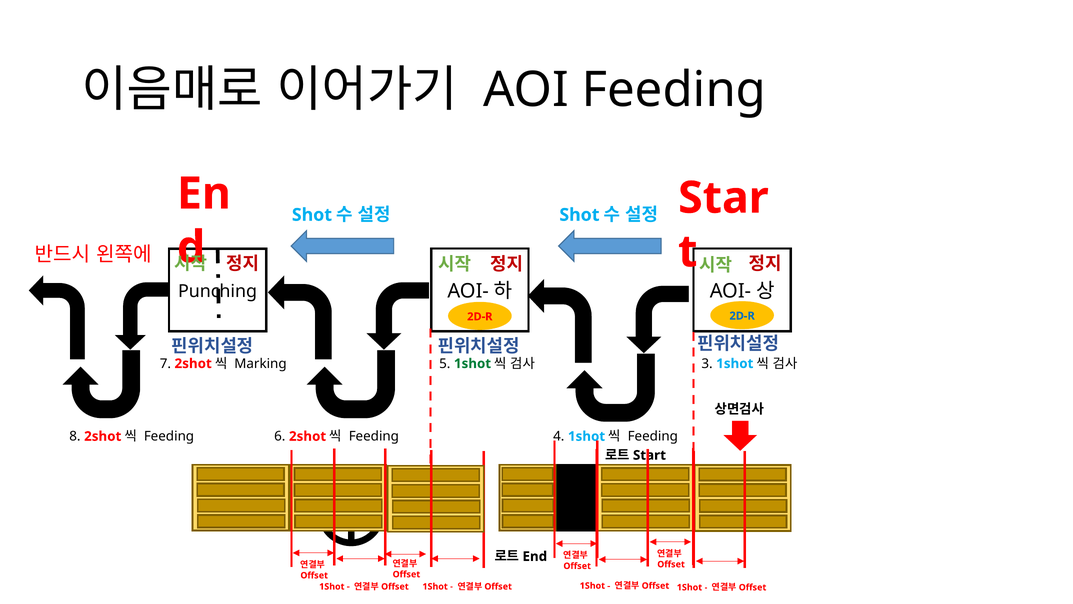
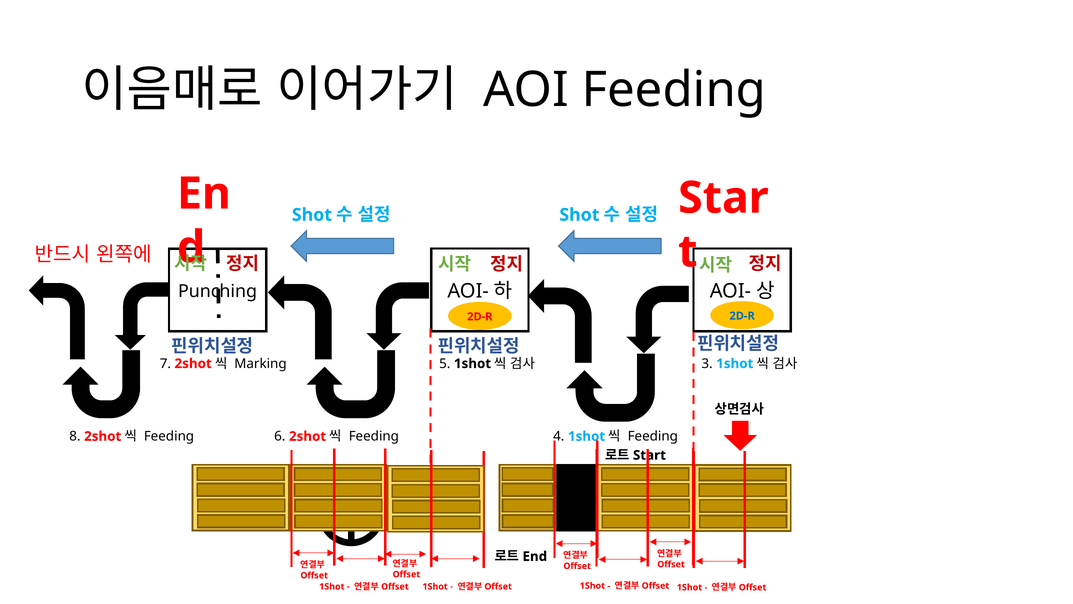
1shot colour: green -> black (473, 363)
